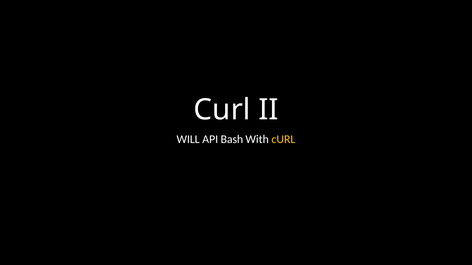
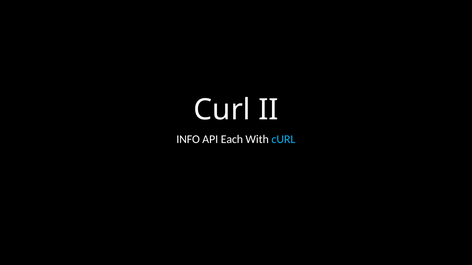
WILL: WILL -> INFO (188, 139)
Bash: Bash -> Each (232, 139)
cURL colour: yellow -> light blue (283, 139)
